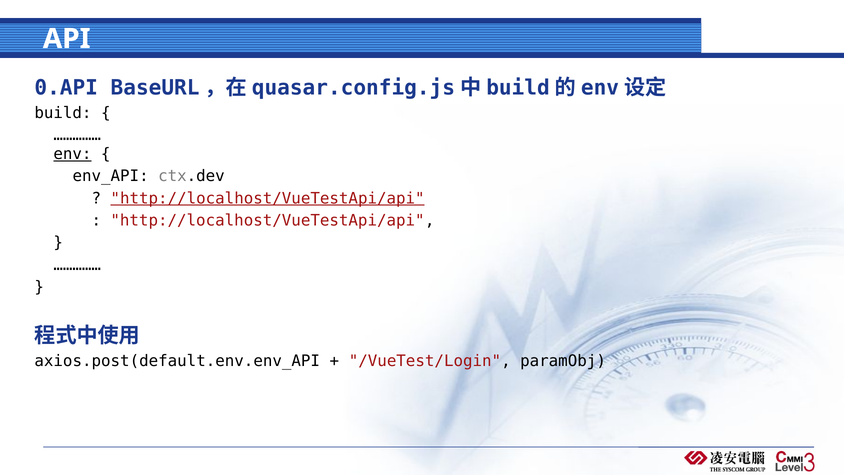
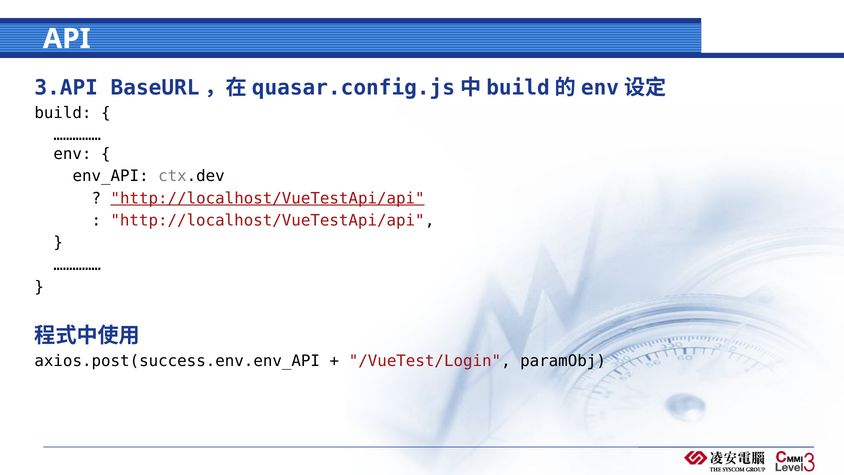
0.API: 0.API -> 3.API (66, 88)
env underline: present -> none (72, 154)
axios.post(default.env.env_API: axios.post(default.env.env_API -> axios.post(success.env.env_API (177, 361)
